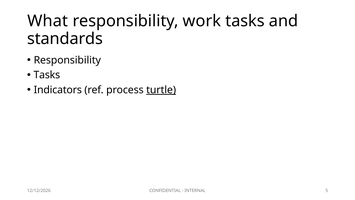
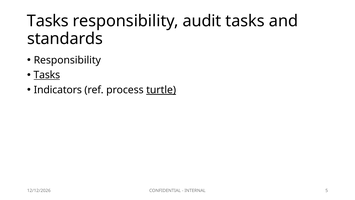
What: What -> Tasks (48, 21)
work: work -> audit (202, 21)
Tasks underline: none -> present (47, 75)
